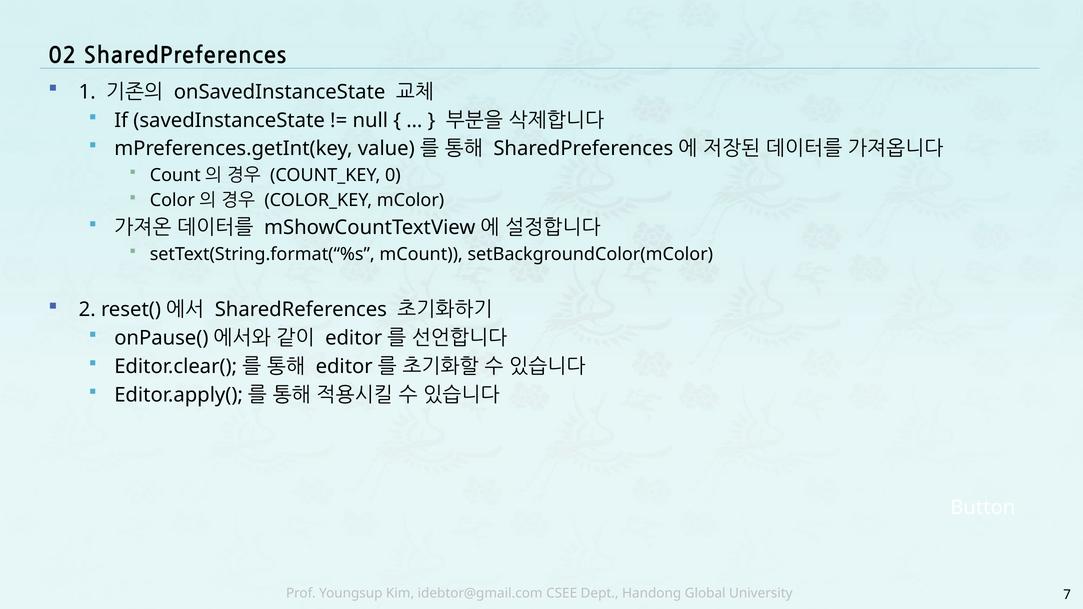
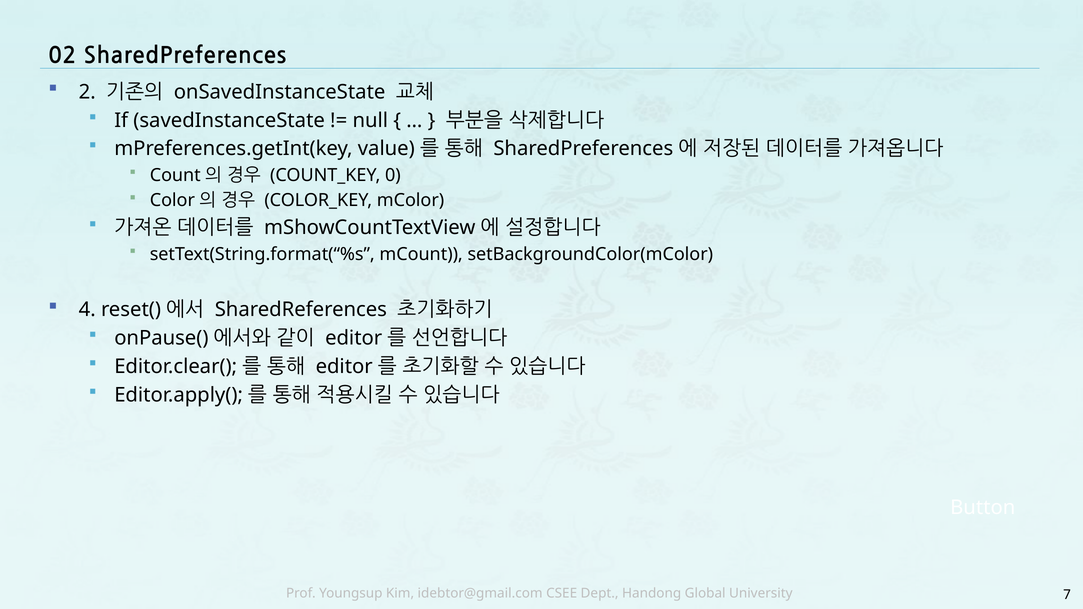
1: 1 -> 2 (87, 92)
2: 2 -> 4 (87, 310)
